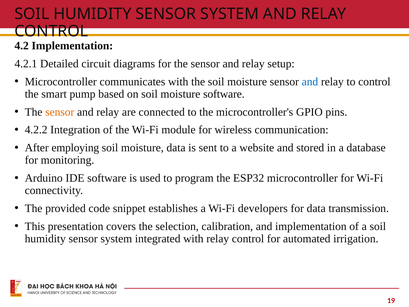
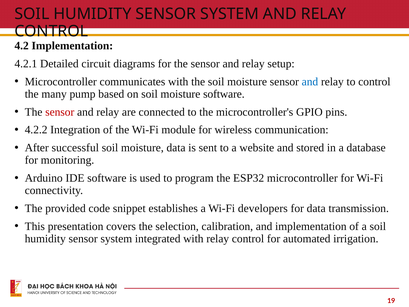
smart: smart -> many (54, 94)
sensor colour: orange -> red (60, 112)
employing: employing -> successful (75, 148)
